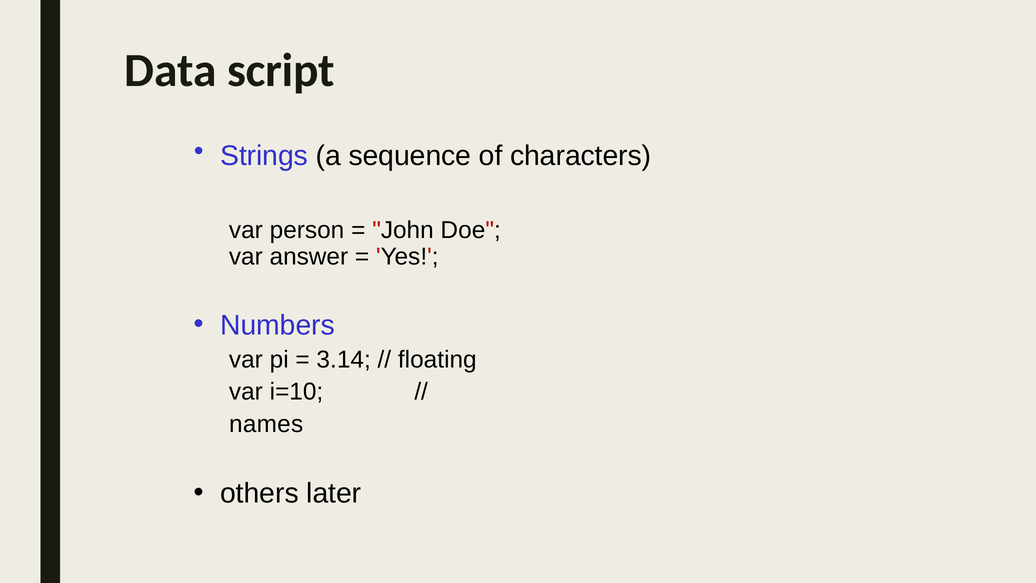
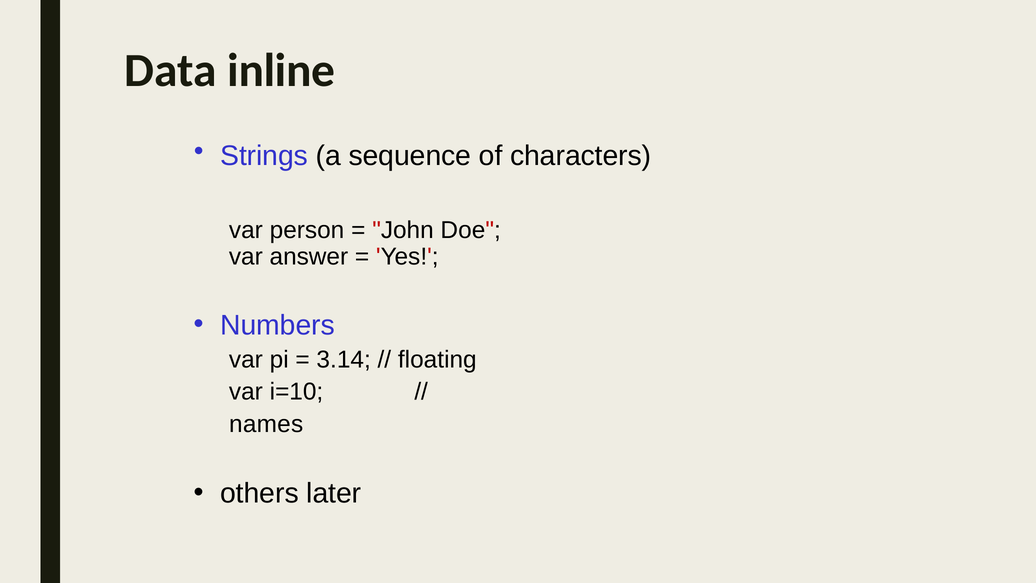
script: script -> inline (281, 71)
